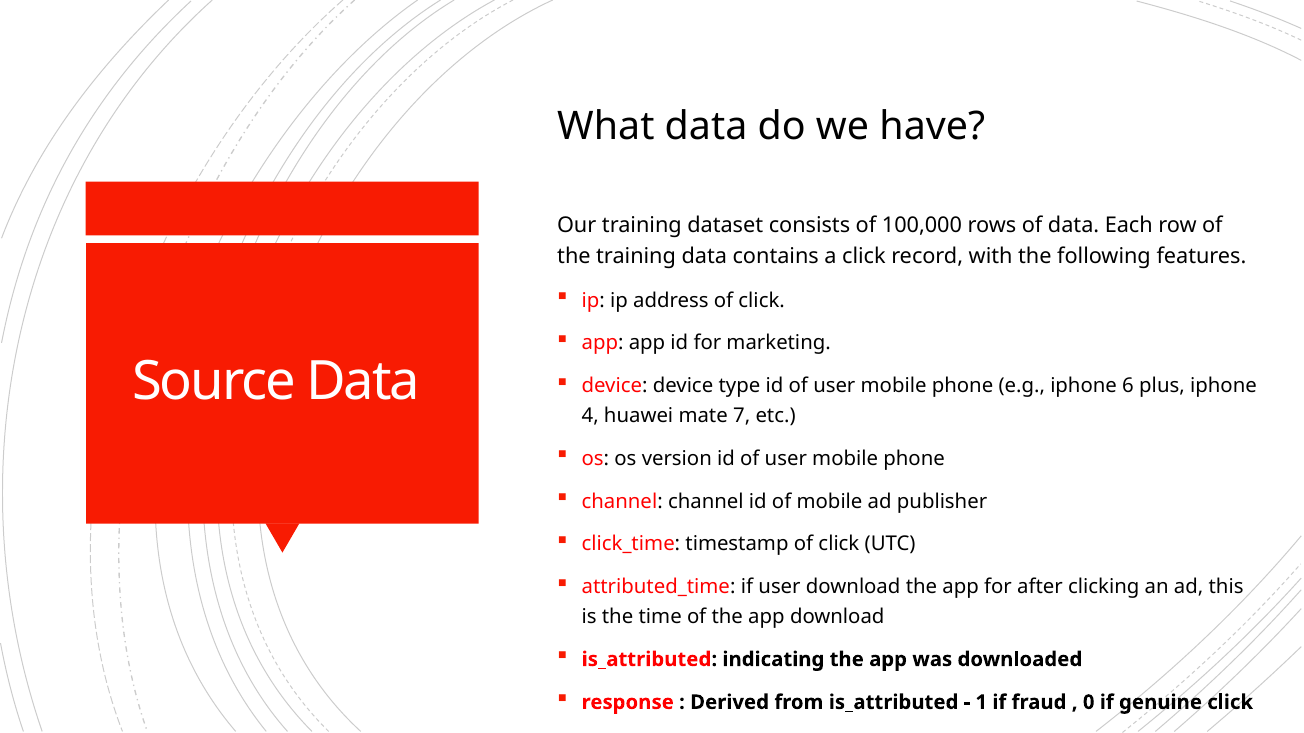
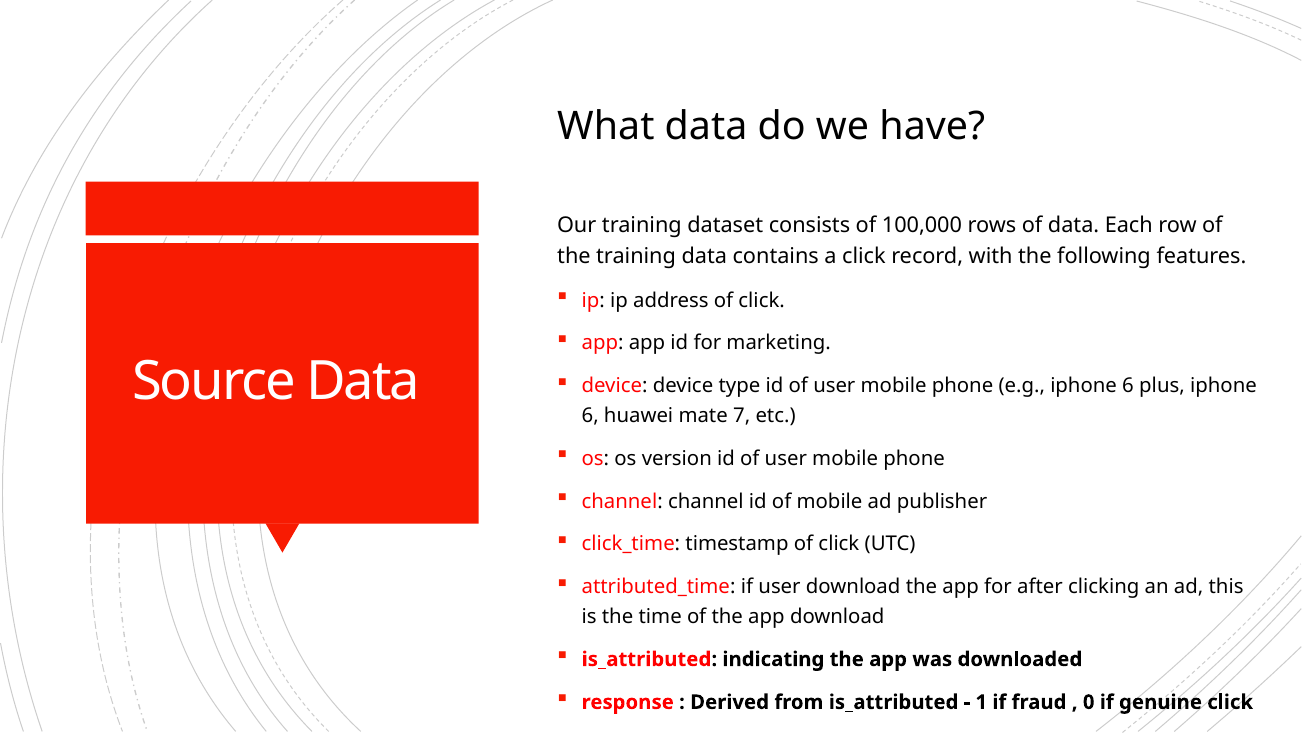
4: 4 -> 6 (590, 416)
